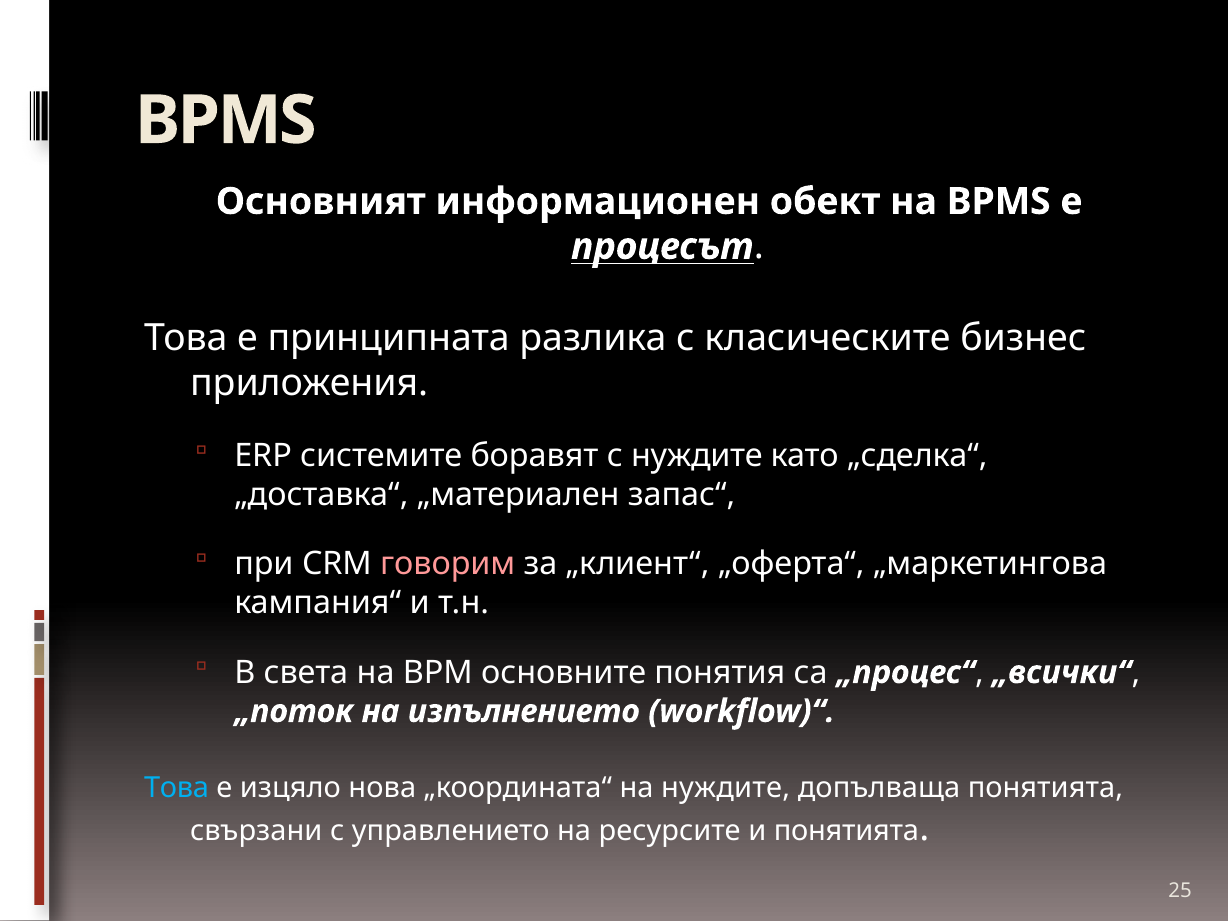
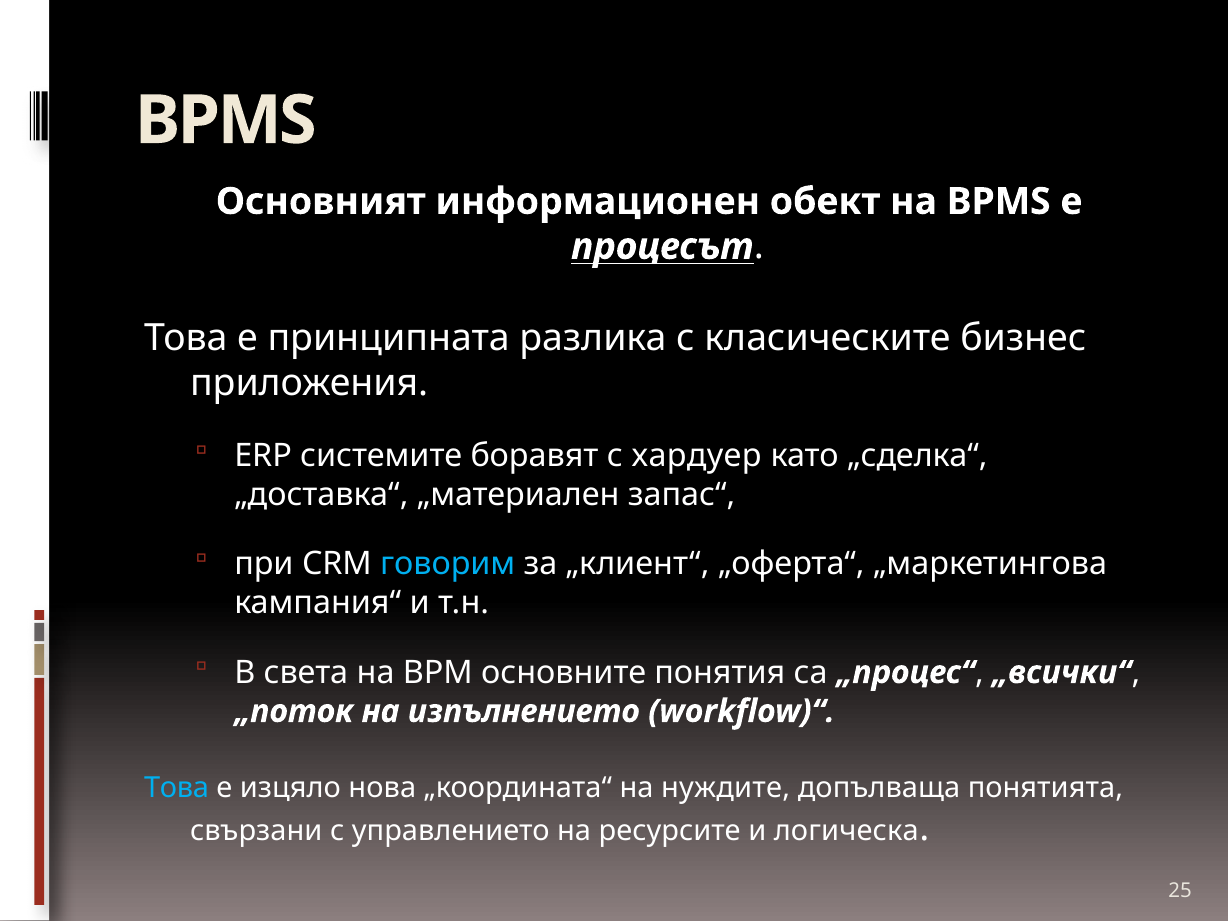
с нуждите: нуждите -> хардуер (697, 456)
говорим colour: pink -> light blue (448, 564)
и понятията: понятията -> логическа (846, 831)
